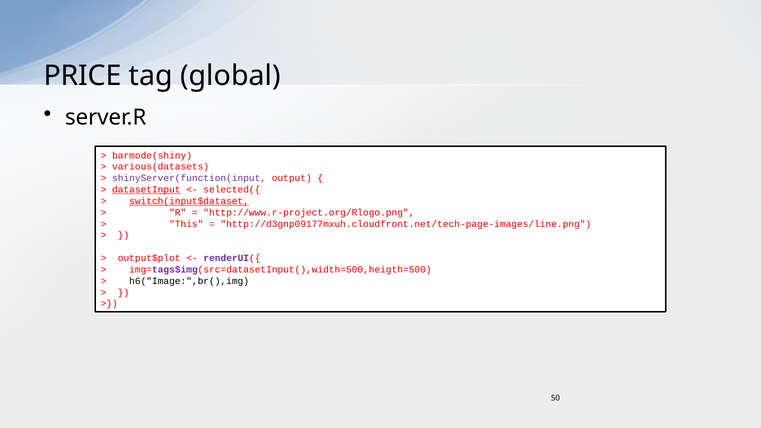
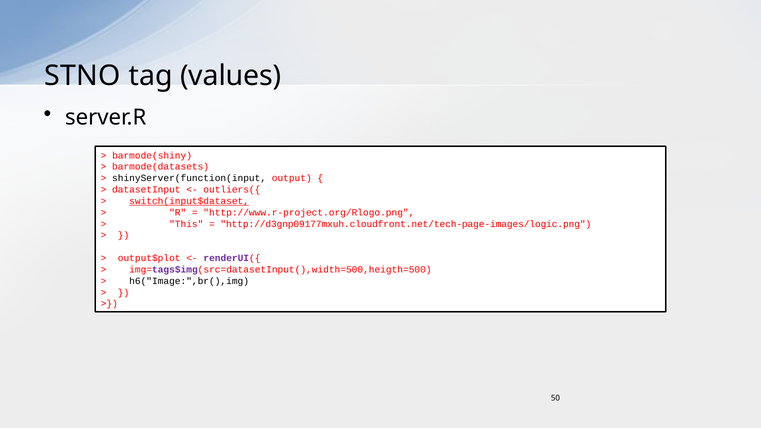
PRICE: PRICE -> STNO (82, 76)
global: global -> values (231, 76)
various(datasets: various(datasets -> barmode(datasets (161, 167)
shinyServer(function(input colour: purple -> black (189, 178)
datasetInput underline: present -> none (146, 190)
selected({: selected({ -> outliers({ (232, 190)
http://d3gnp09177mxuh.cloudfront.net/tech-page-images/line.png: http://d3gnp09177mxuh.cloudfront.net/tech-page-images/line.png -> http://d3gnp09177mxuh.cloudfront.net/tech-page-images/logic.png (406, 224)
